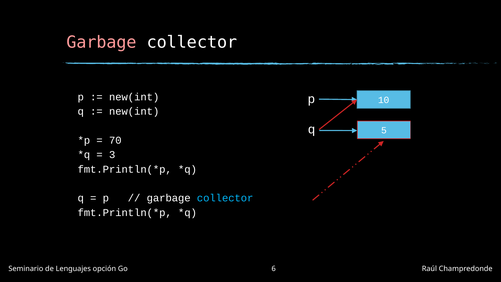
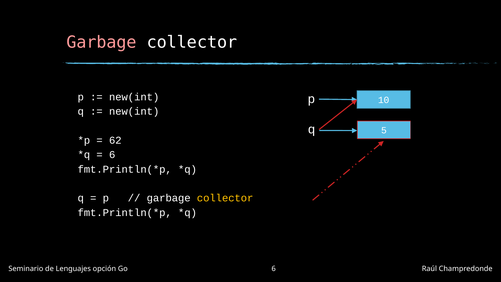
70: 70 -> 62 (115, 140)
3: 3 -> 6 (112, 155)
collector colour: light blue -> yellow (225, 198)
